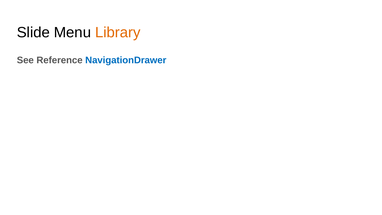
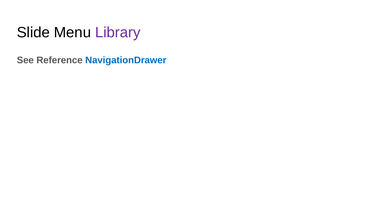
Library colour: orange -> purple (118, 32)
